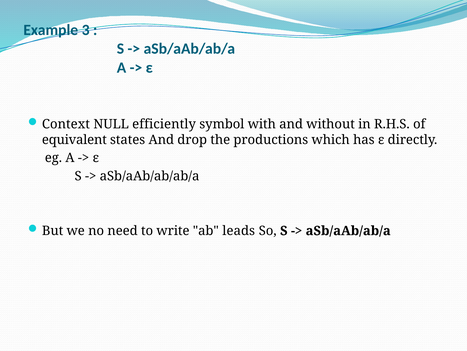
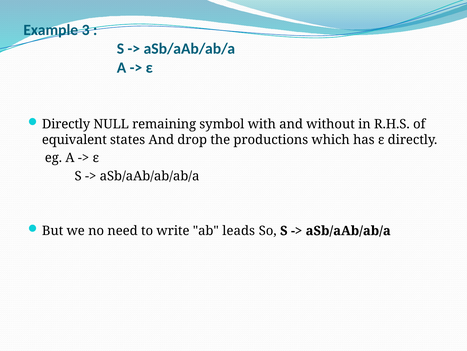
Context: Context -> Directly (66, 124)
efficiently: efficiently -> remaining (164, 124)
